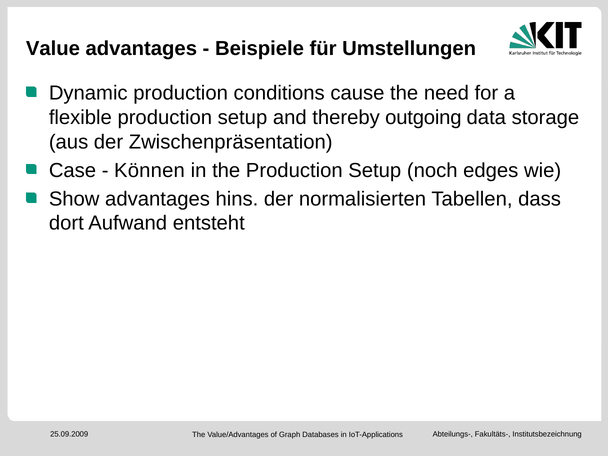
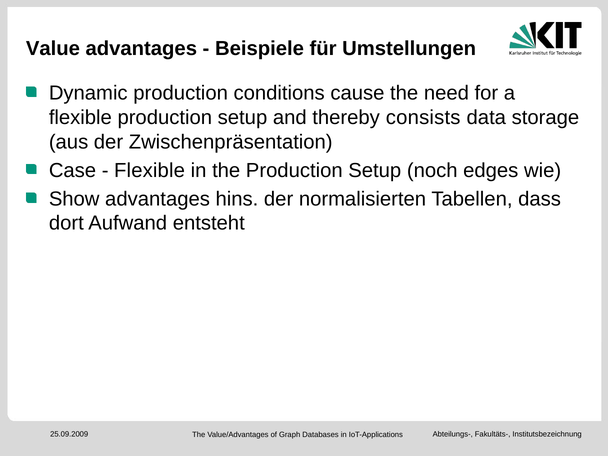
outgoing: outgoing -> consists (423, 118)
Können: Können -> Flexible (150, 170)
